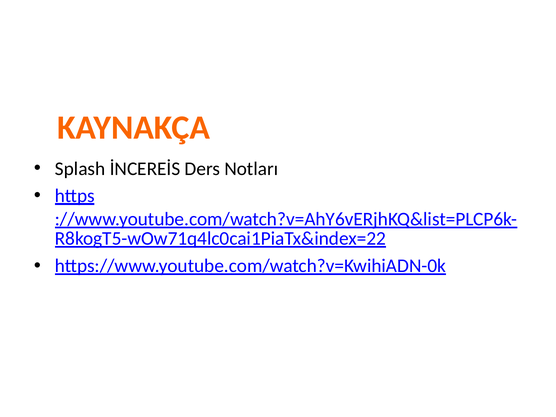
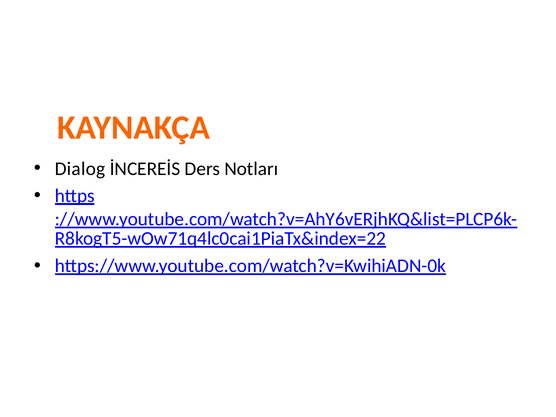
Splash: Splash -> Dialog (80, 169)
